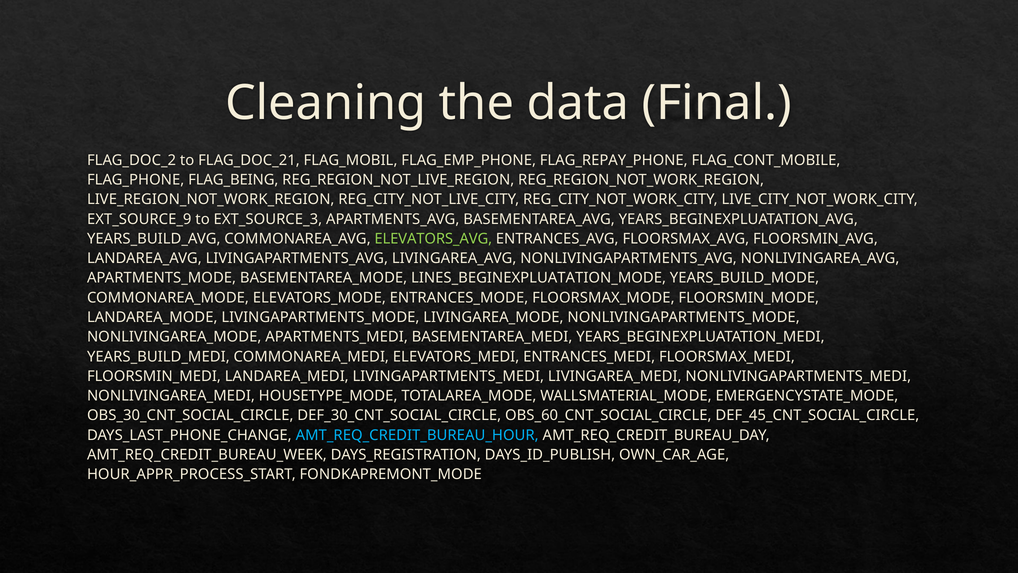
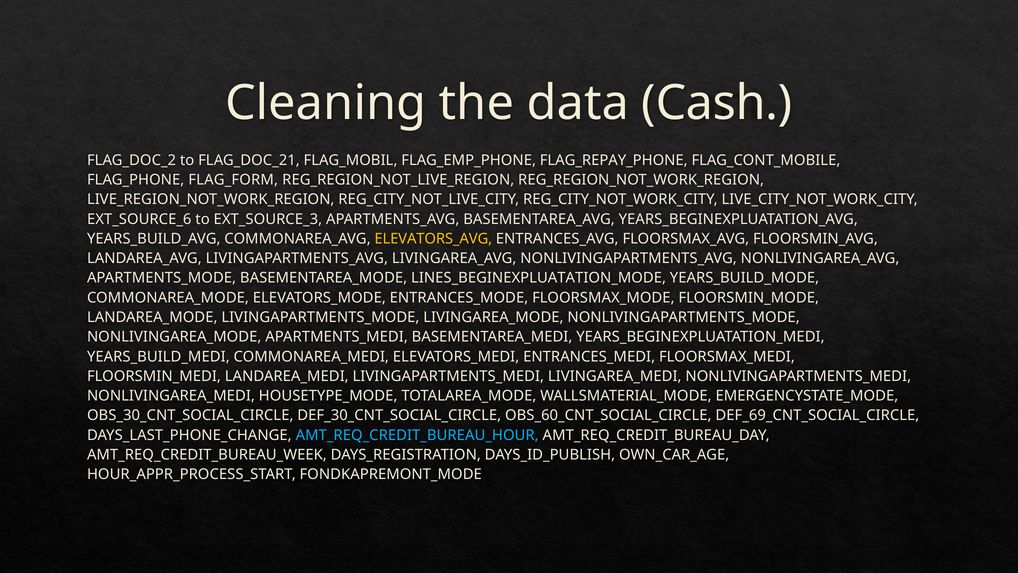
Final: Final -> Cash (717, 103)
FLAG_BEING: FLAG_BEING -> FLAG_FORM (233, 180)
EXT_SOURCE_9: EXT_SOURCE_9 -> EXT_SOURCE_6 (139, 219)
ELEVATORS_AVG colour: light green -> yellow (433, 239)
DEF_45_CNT_SOCIAL_CIRCLE: DEF_45_CNT_SOCIAL_CIRCLE -> DEF_69_CNT_SOCIAL_CIRCLE (817, 415)
